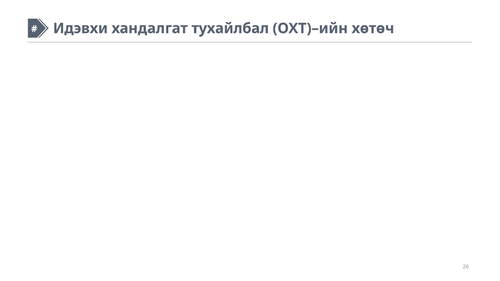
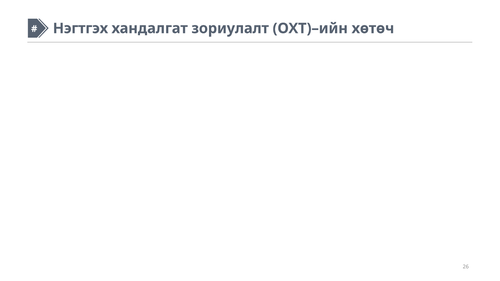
Идэвхи: Идэвхи -> Нэгтгэх (80, 28)
тухайлбал: тухайлбал -> зориулалт (230, 28)
